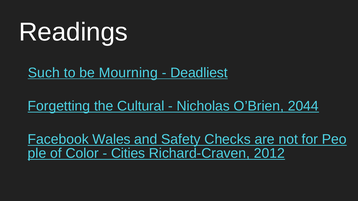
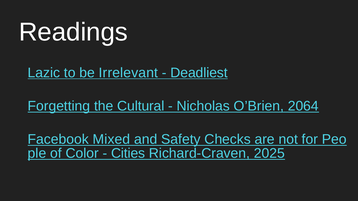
Such: Such -> Lazic (44, 73)
Mourning: Mourning -> Irrelevant (128, 73)
2044: 2044 -> 2064 (303, 106)
Wales: Wales -> Mixed (111, 140)
2012: 2012 -> 2025 (269, 154)
